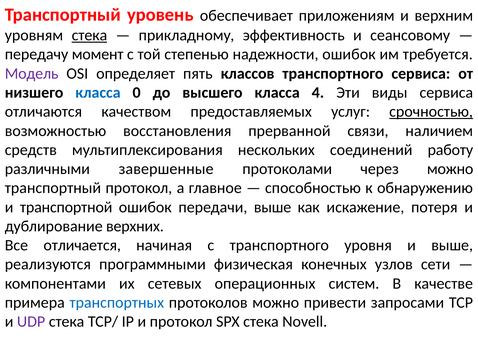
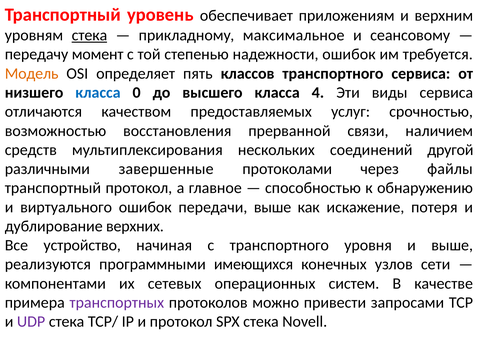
эффективность: эффективность -> максимальное (294, 35)
Модель colour: purple -> orange (32, 74)
срочностью underline: present -> none (431, 112)
работу: работу -> другой (450, 150)
через можно: можно -> файлы (450, 169)
транспортной: транспортной -> виртуального (66, 207)
отличается: отличается -> устройство (82, 246)
физическая: физическая -> имеющихся (254, 265)
транспортных colour: blue -> purple (117, 303)
